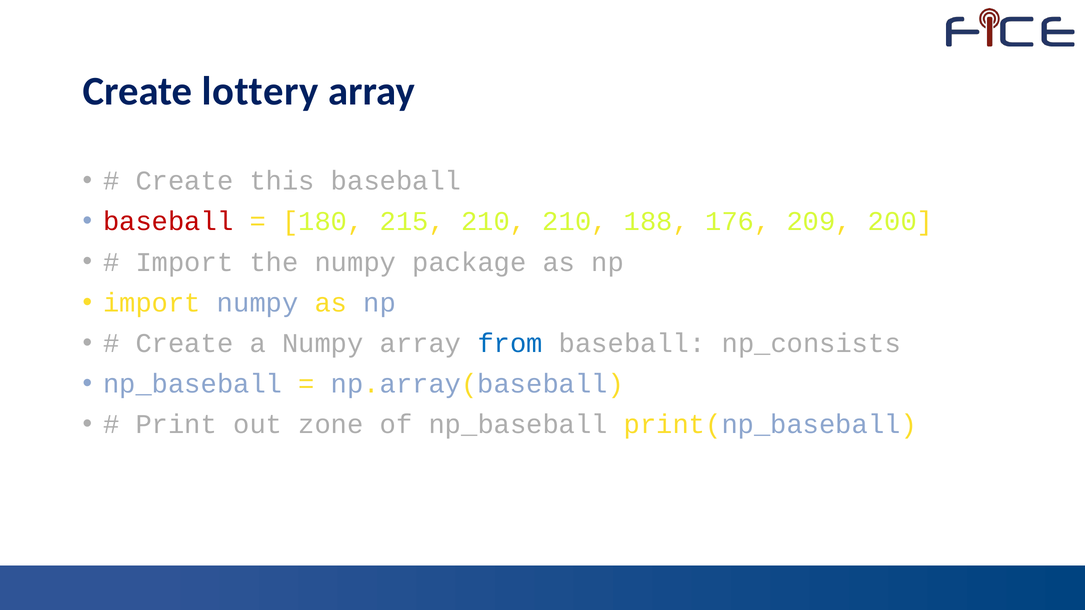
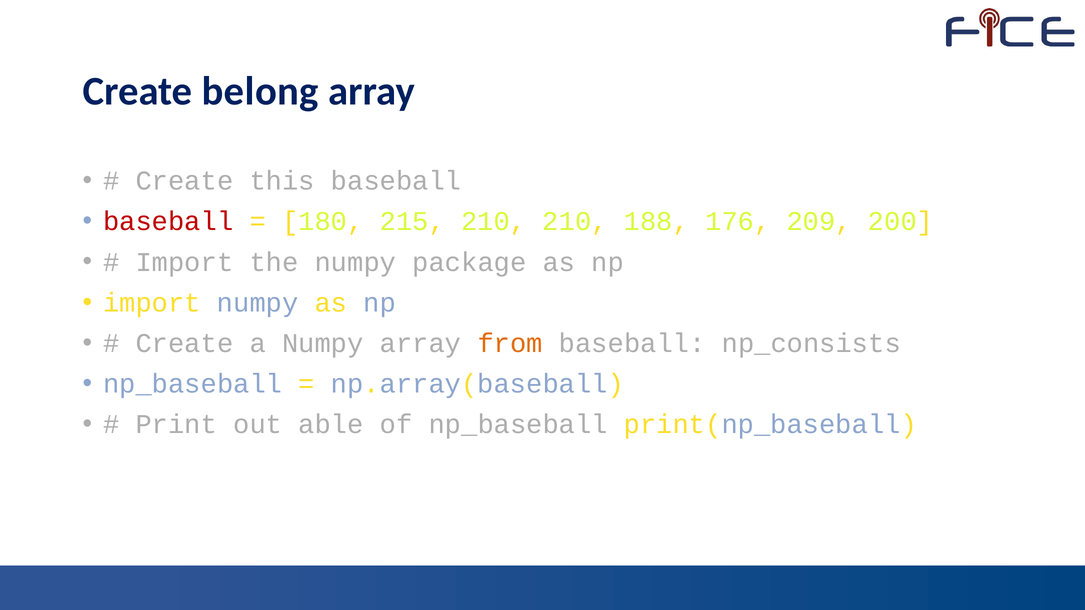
lottery: lottery -> belong (260, 91)
from colour: blue -> orange (510, 343)
zone: zone -> able (331, 425)
